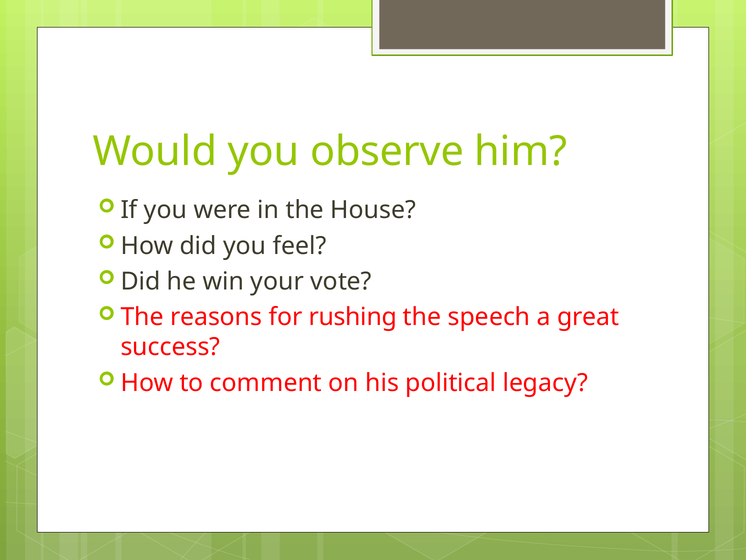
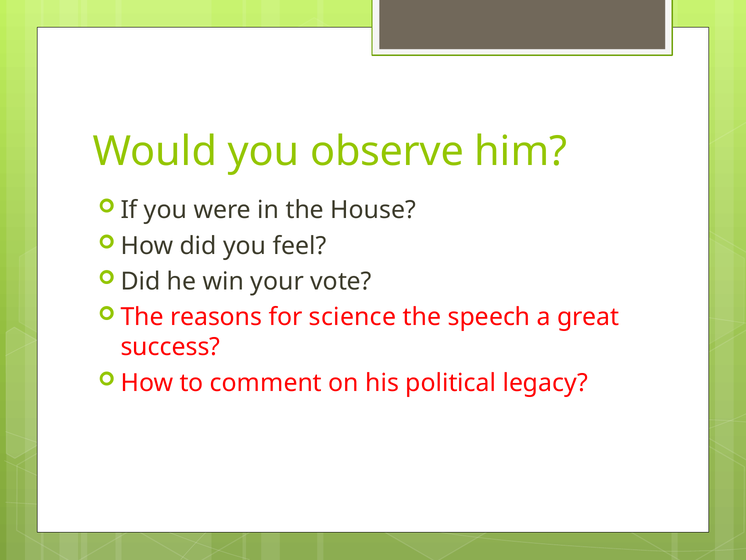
rushing: rushing -> science (353, 317)
